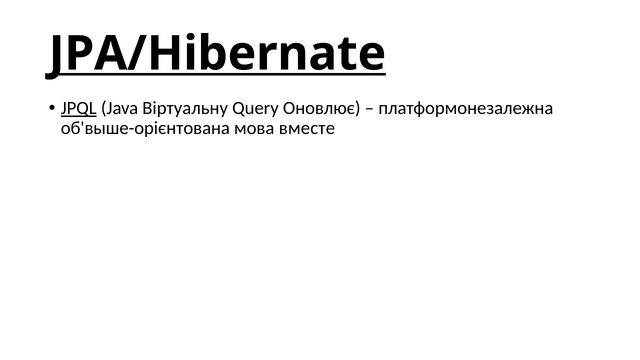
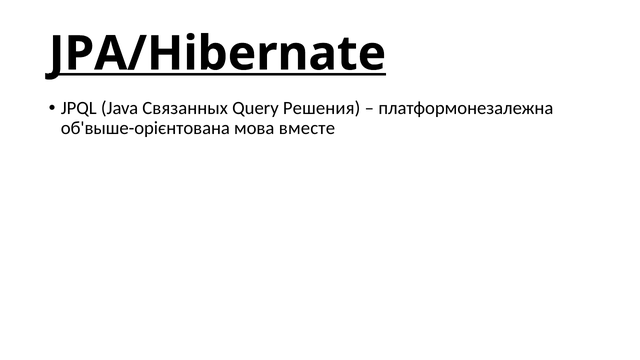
JPQL underline: present -> none (79, 108)
Віртуальну: Віртуальну -> Связанных (185, 108)
Оновлює: Оновлює -> Решения (322, 108)
